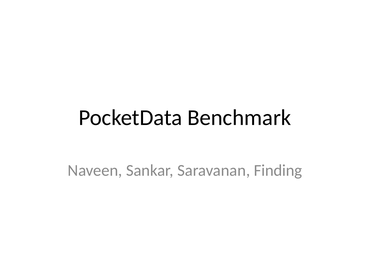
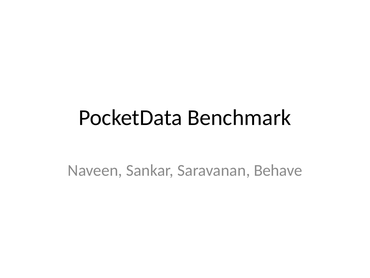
Finding: Finding -> Behave (278, 170)
